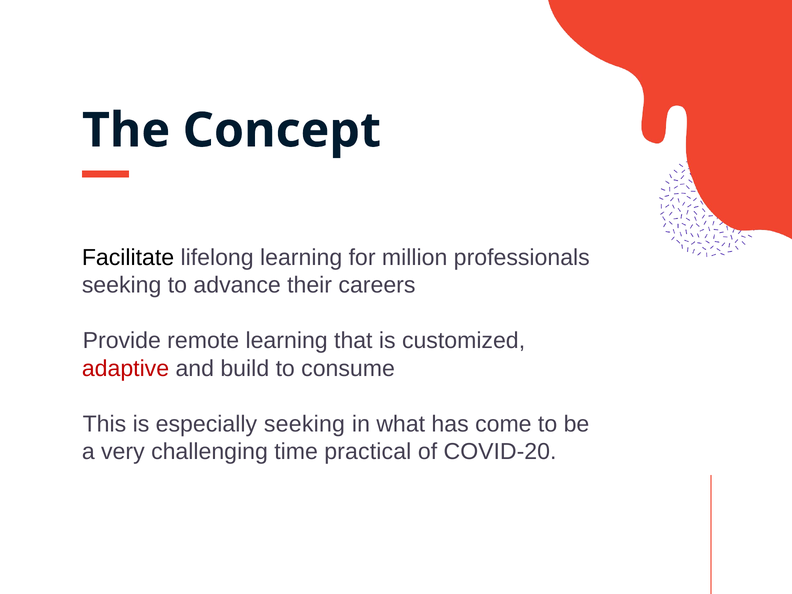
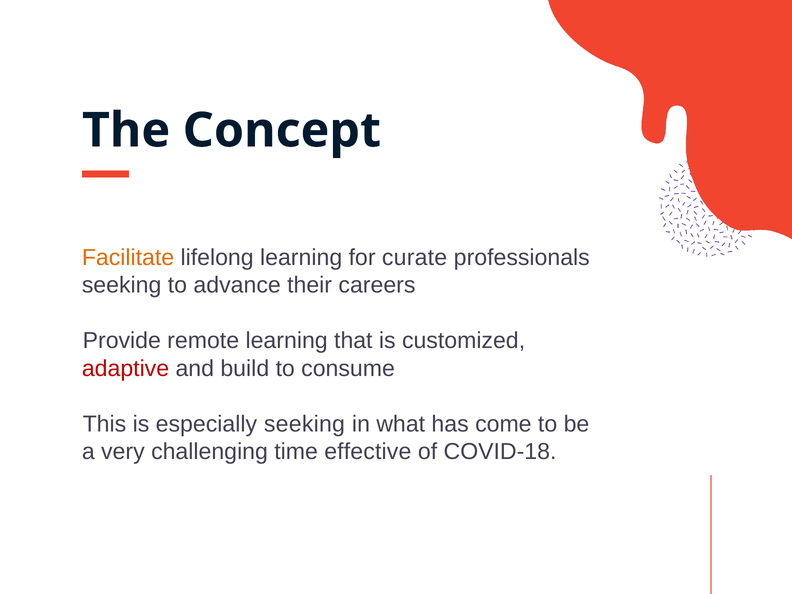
Facilitate colour: black -> orange (128, 258)
million: million -> curate (415, 258)
practical: practical -> effective (368, 452)
COVID-20: COVID-20 -> COVID-18 (500, 452)
